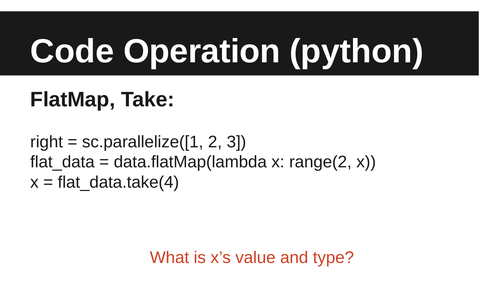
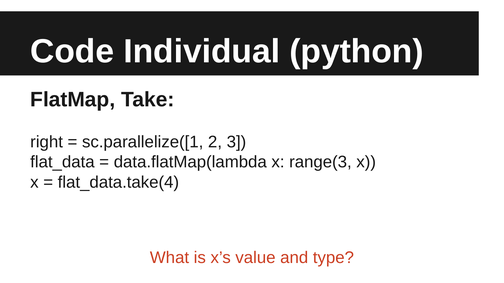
Operation: Operation -> Individual (202, 51)
range(2: range(2 -> range(3 (320, 162)
